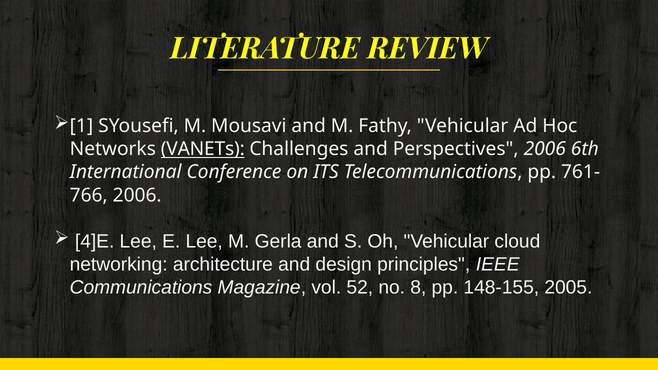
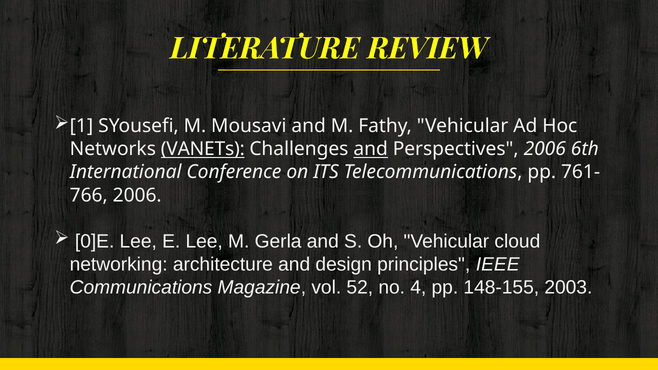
and underline: none -> present (371, 149)
4]E: 4]E -> 0]E (95, 241)
8: 8 -> 4 (418, 287)
2005: 2005 -> 2003 (568, 287)
